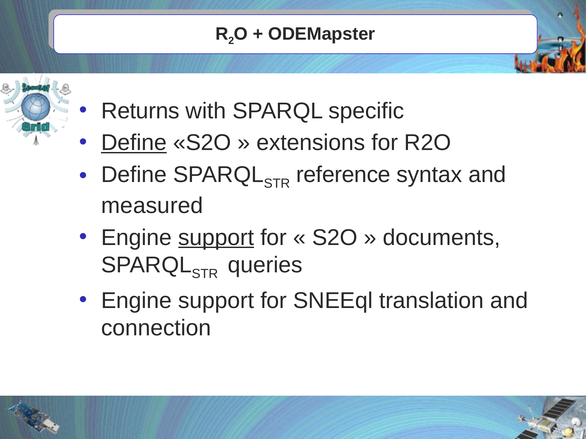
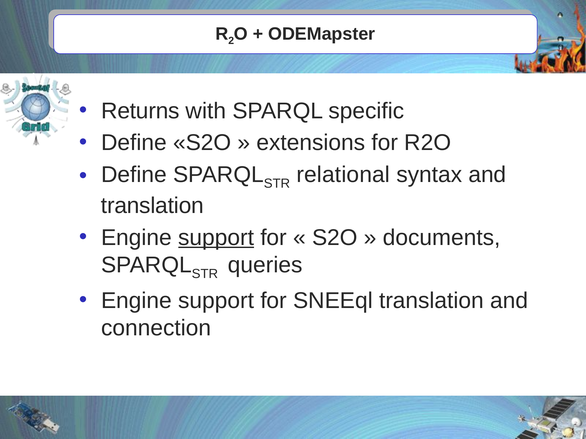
Define underline: present -> none (134, 143)
reference: reference -> relational (343, 175)
measured: measured -> translation (152, 206)
